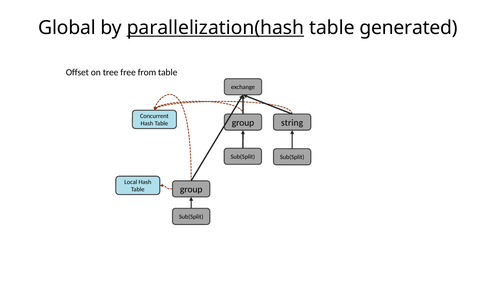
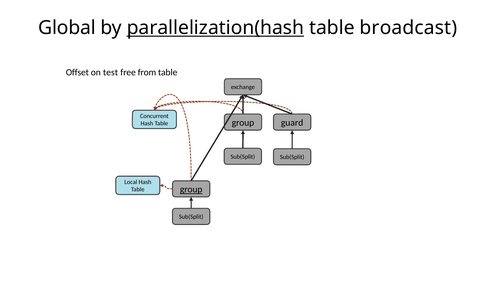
generated: generated -> broadcast (408, 28)
tree: tree -> test (111, 73)
string: string -> guard (292, 123)
group underline: none -> present (191, 190)
